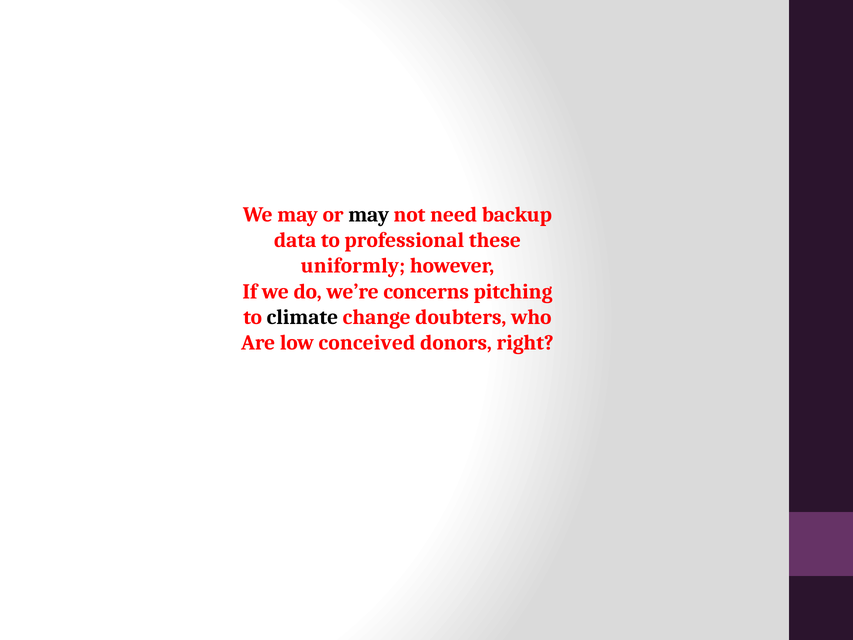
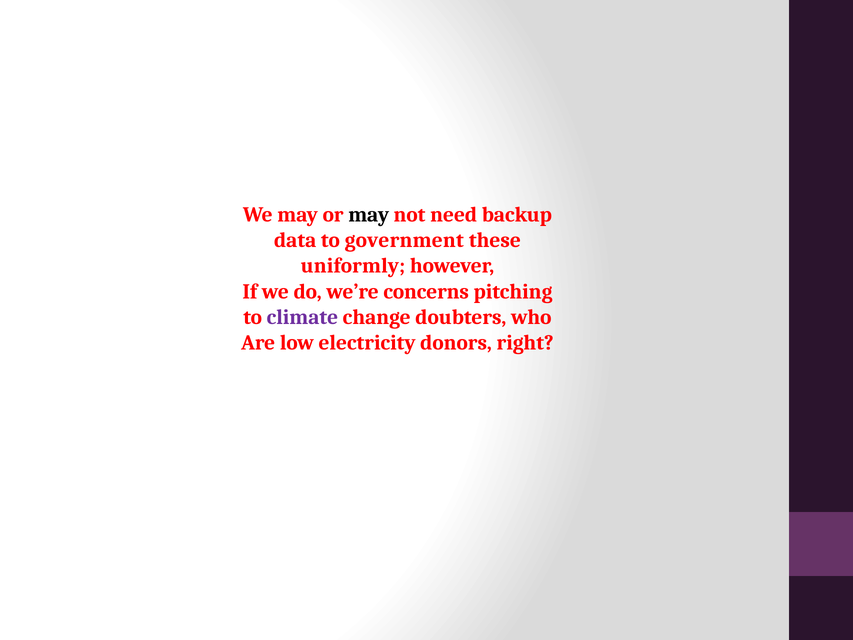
professional: professional -> government (404, 240)
climate colour: black -> purple (302, 317)
conceived: conceived -> electricity (367, 343)
